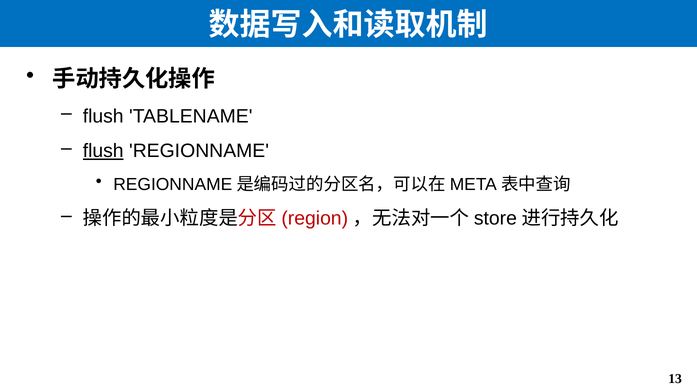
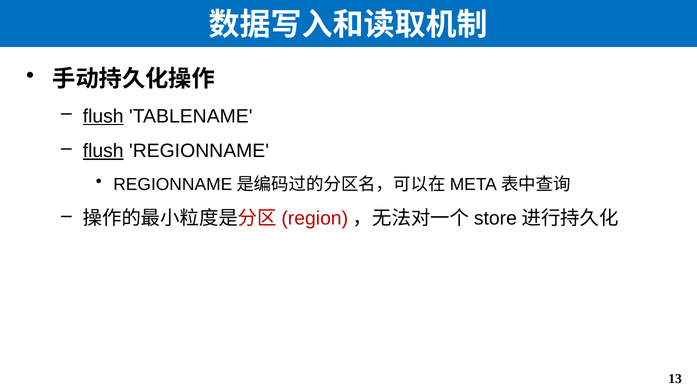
flush underline: none -> present (103, 116)
